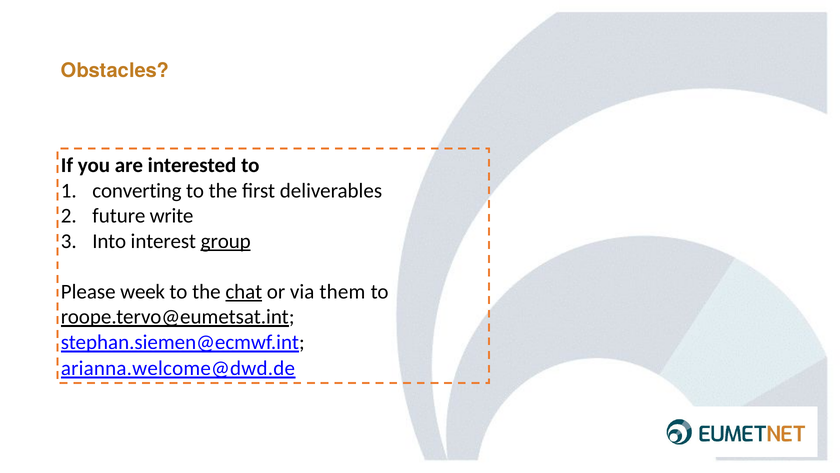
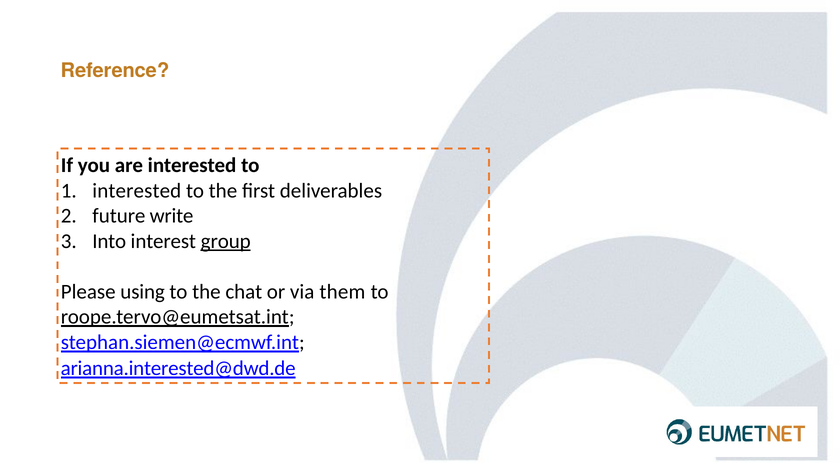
Obstacles: Obstacles -> Reference (115, 71)
converting: converting -> interested (137, 191)
week: week -> using (143, 291)
chat underline: present -> none (244, 291)
arianna.welcome@dwd.de: arianna.welcome@dwd.de -> arianna.interested@dwd.de (178, 368)
